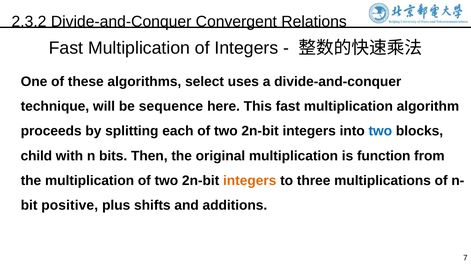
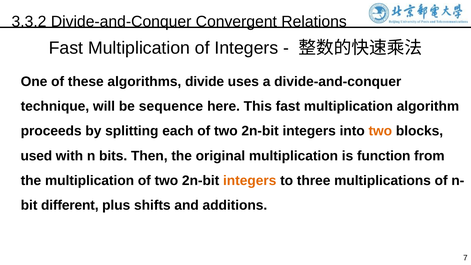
2.3.2: 2.3.2 -> 3.3.2 (29, 22)
select: select -> divide (205, 82)
two colour: blue -> orange (380, 131)
child: child -> used (36, 156)
positive: positive -> different (70, 205)
